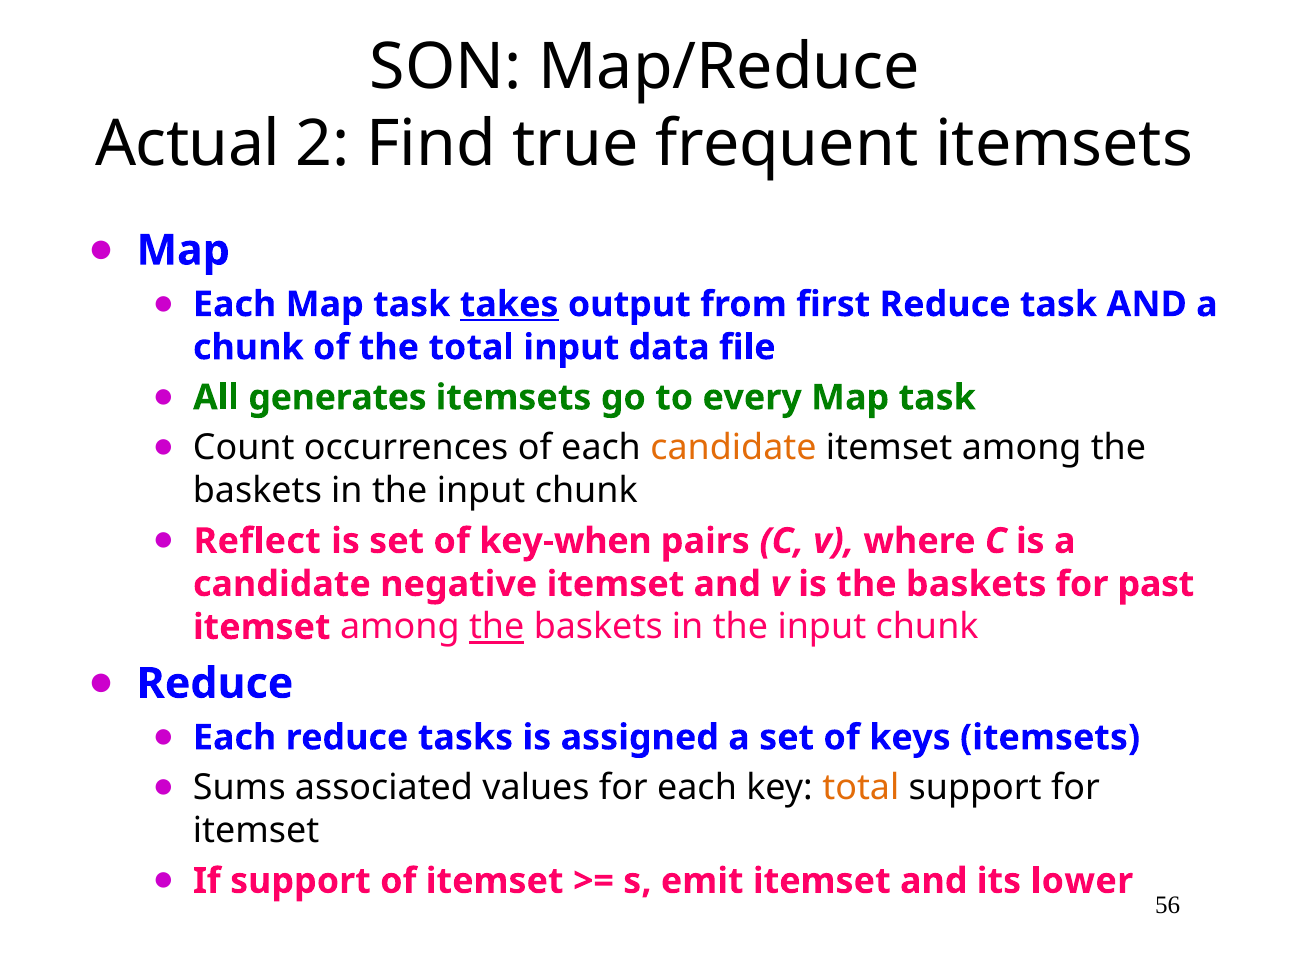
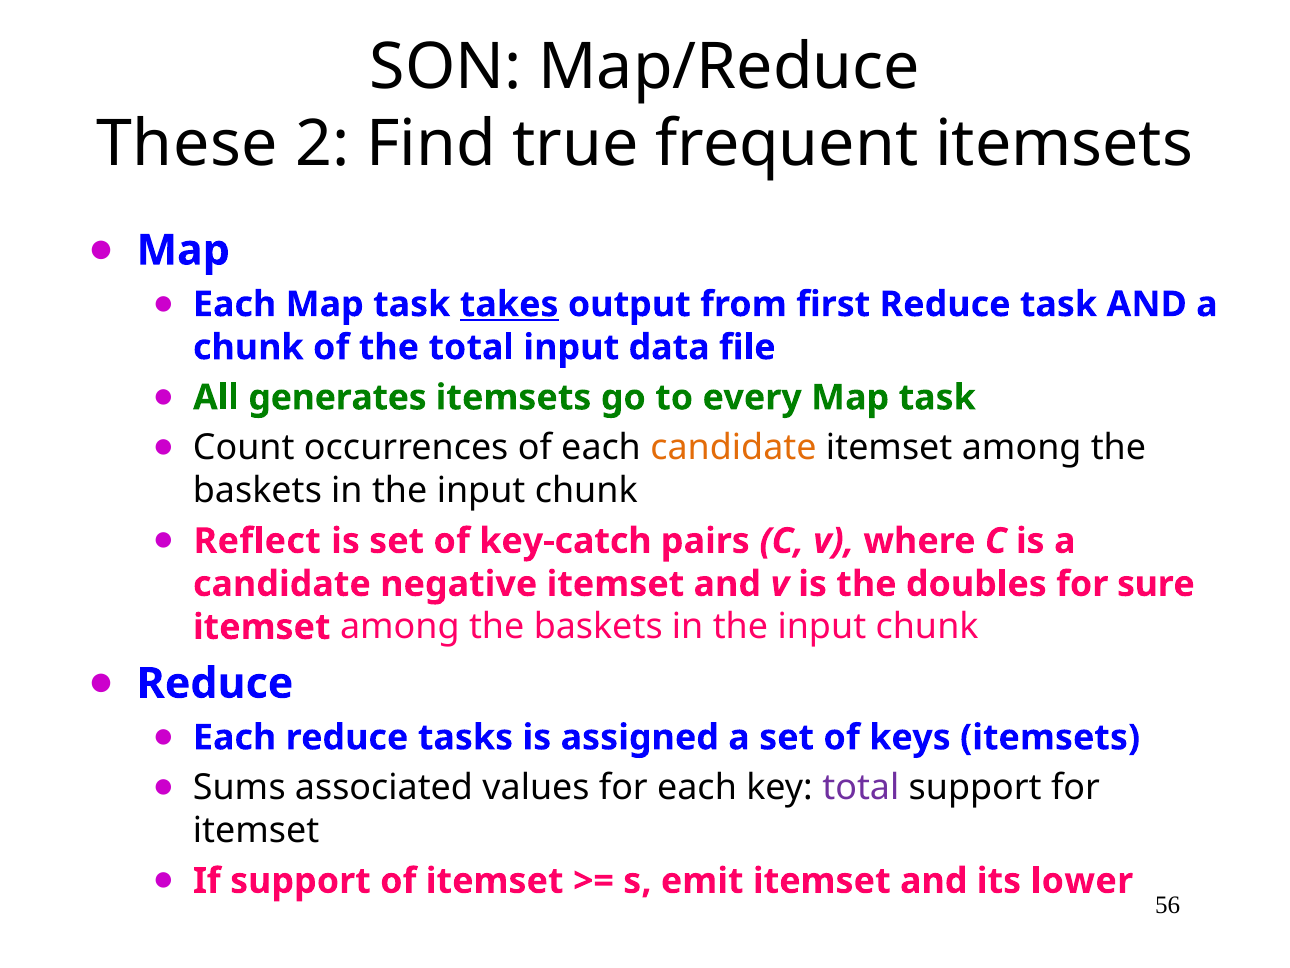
Actual: Actual -> These (187, 144)
key-when: key-when -> key-catch (565, 541)
is the baskets: baskets -> doubles (976, 584)
past: past -> sure (1156, 584)
the underline: present -> none (497, 627)
total colour: orange -> purple (861, 787)
